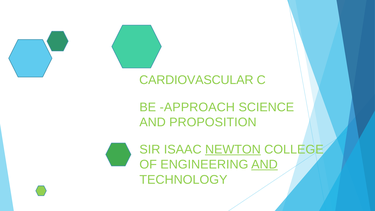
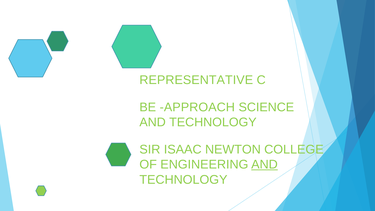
CARDIOVASCULAR: CARDIOVASCULAR -> REPRESENTATIVE (196, 80)
PROPOSITION: PROPOSITION -> TECHNOLOGY (213, 122)
NEWTON underline: present -> none (233, 149)
